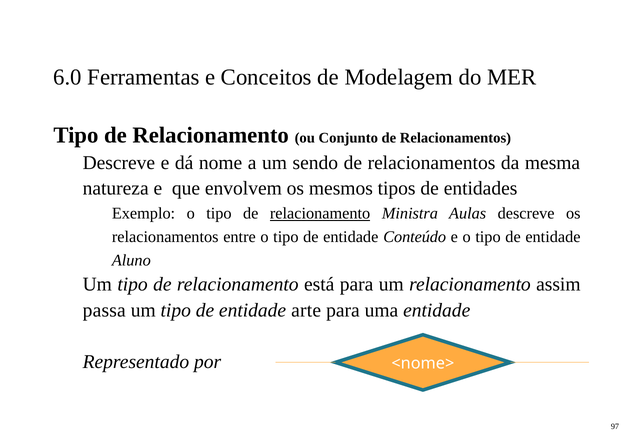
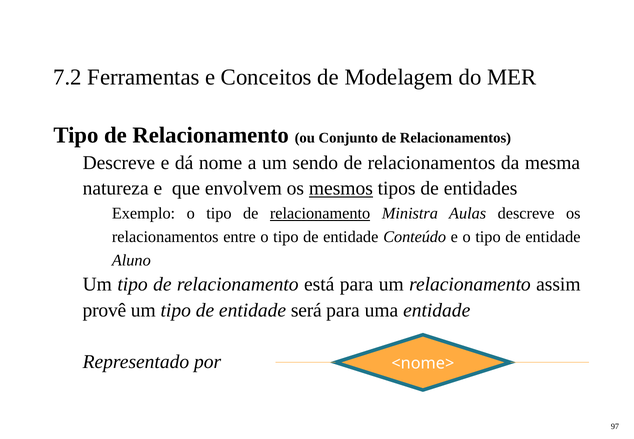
6.0: 6.0 -> 7.2 (68, 77)
mesmos underline: none -> present (341, 188)
passa: passa -> provê (104, 310)
arte: arte -> será (306, 310)
